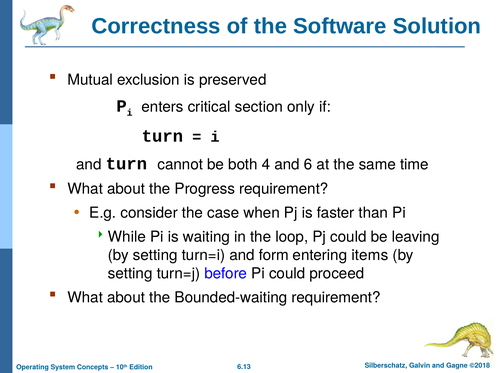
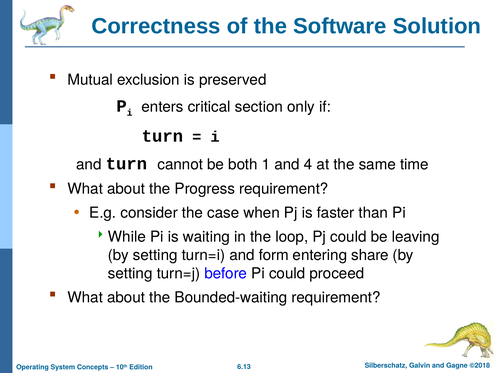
4: 4 -> 1 (266, 165)
6: 6 -> 4 (308, 165)
items: items -> share (370, 256)
